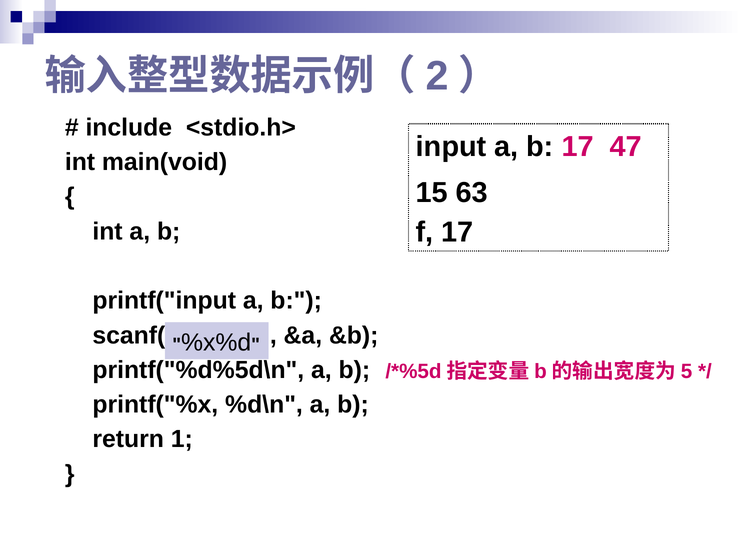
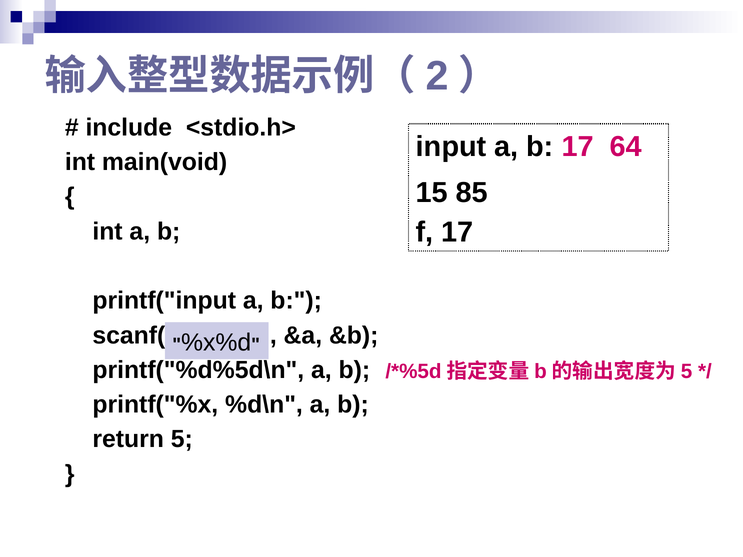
47: 47 -> 64 (626, 147)
63: 63 -> 85 (472, 193)
1: 1 -> 5 (182, 439)
